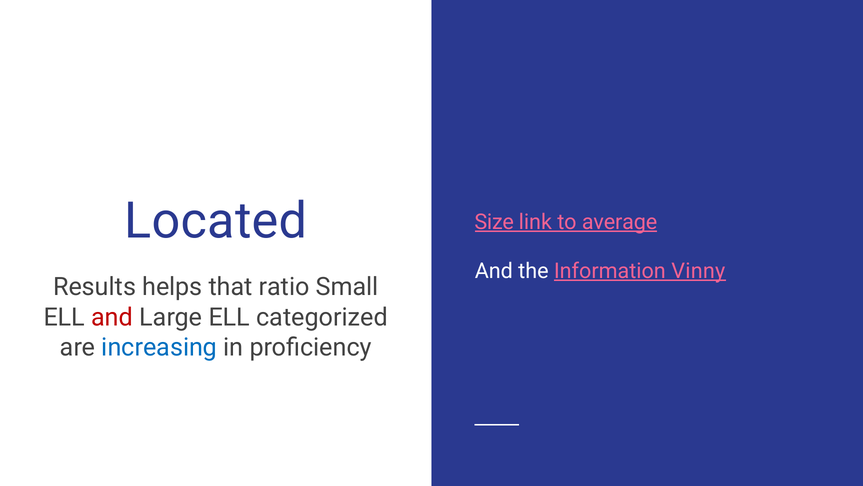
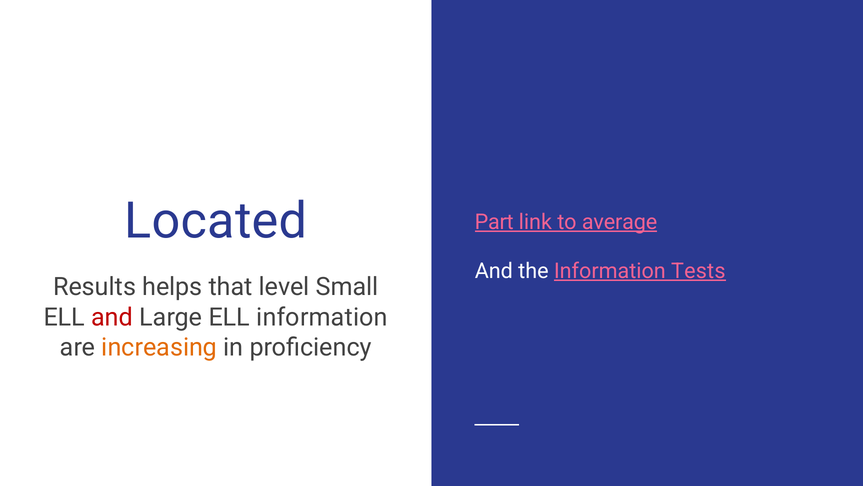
Size: Size -> Part (494, 222)
Vinny: Vinny -> Tests (698, 271)
ratio: ratio -> level (284, 287)
ELL categorized: categorized -> information (322, 317)
increasing colour: blue -> orange (159, 347)
